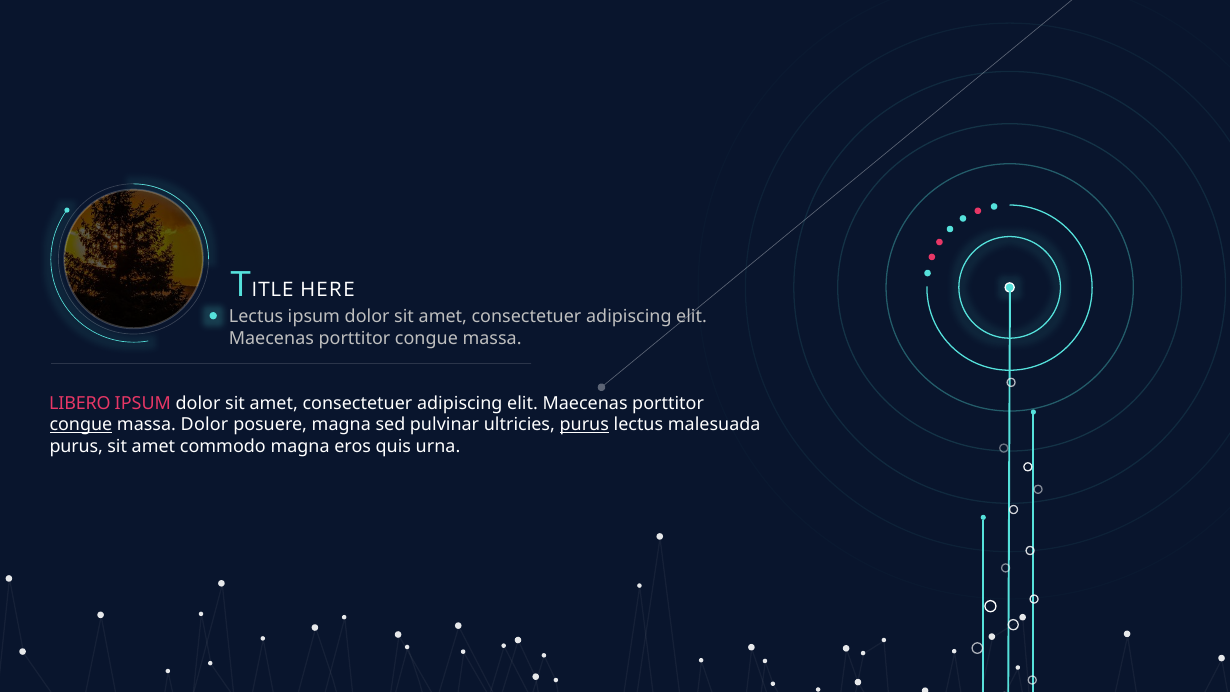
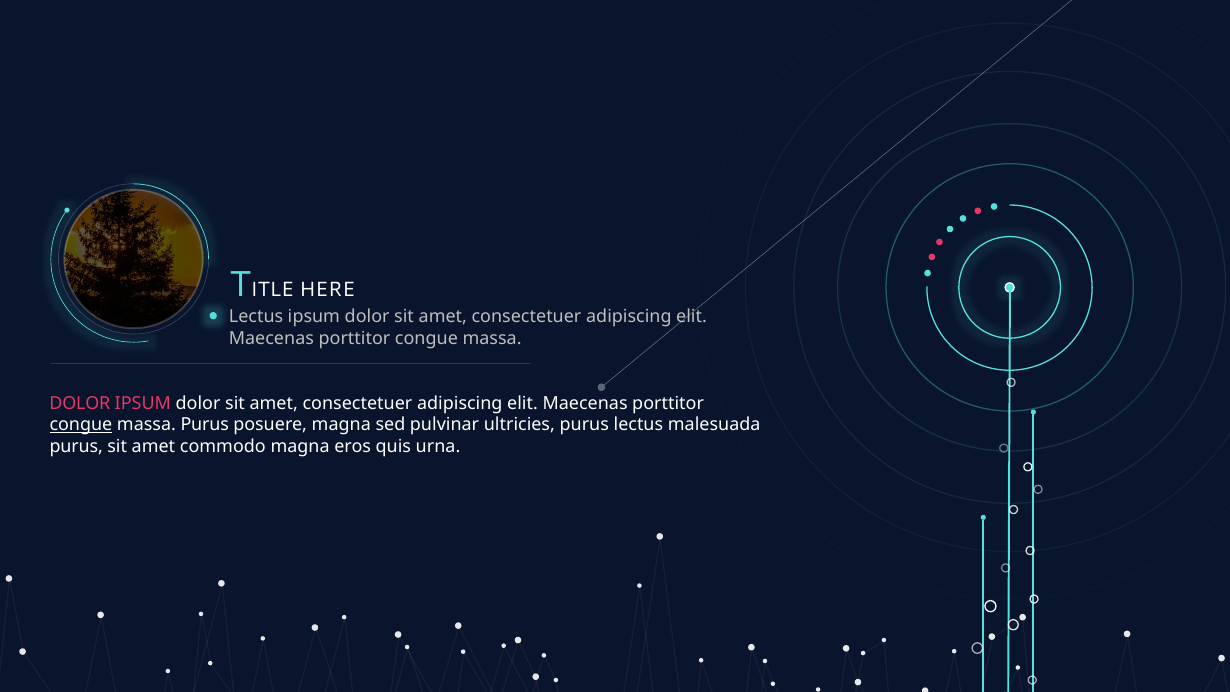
LIBERO: LIBERO -> DOLOR (80, 403)
massa Dolor: Dolor -> Purus (205, 425)
purus underline: present -> none (584, 425)
